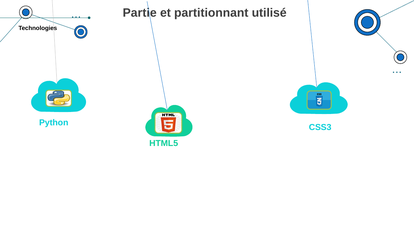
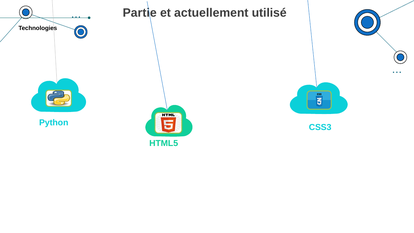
partitionnant: partitionnant -> actuellement (211, 13)
